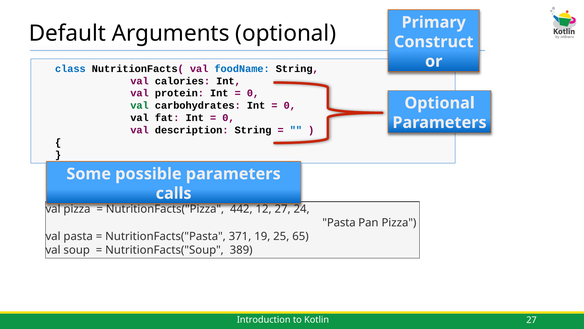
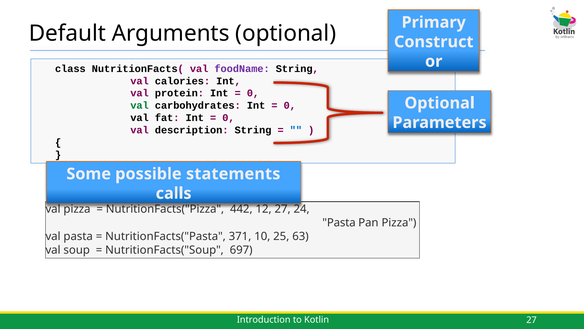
class colour: blue -> black (70, 69)
foodName colour: blue -> purple (242, 69)
possible parameters: parameters -> statements (233, 174)
19: 19 -> 10 (262, 236)
65: 65 -> 63 (300, 236)
389: 389 -> 697 (241, 250)
